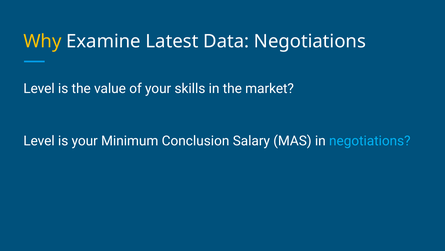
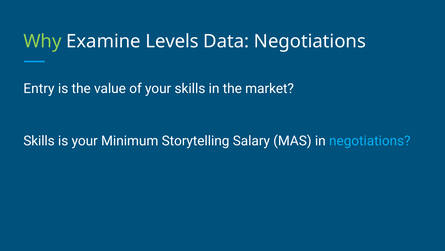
Why colour: yellow -> light green (42, 41)
Latest: Latest -> Levels (172, 41)
Level: Level -> Entry (39, 88)
Level: Level -> Skills (39, 141)
Conclusion: Conclusion -> Storytelling (196, 141)
